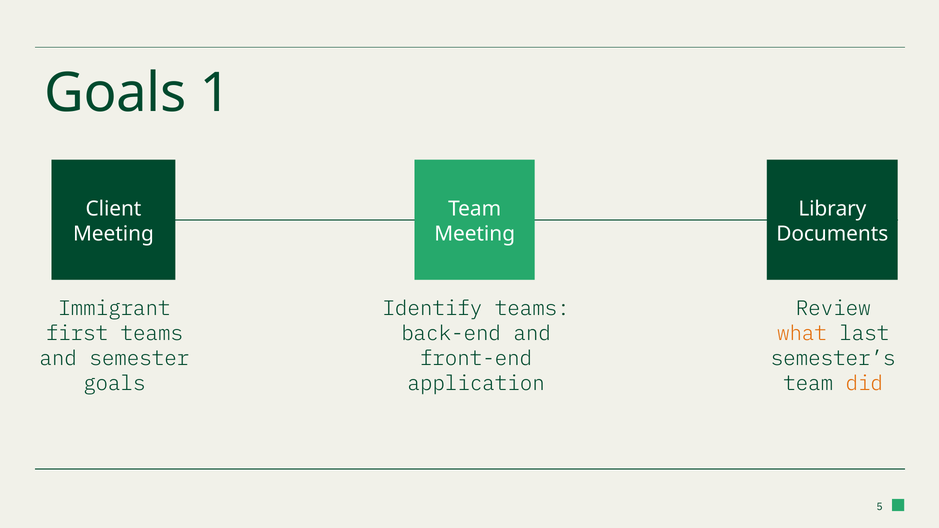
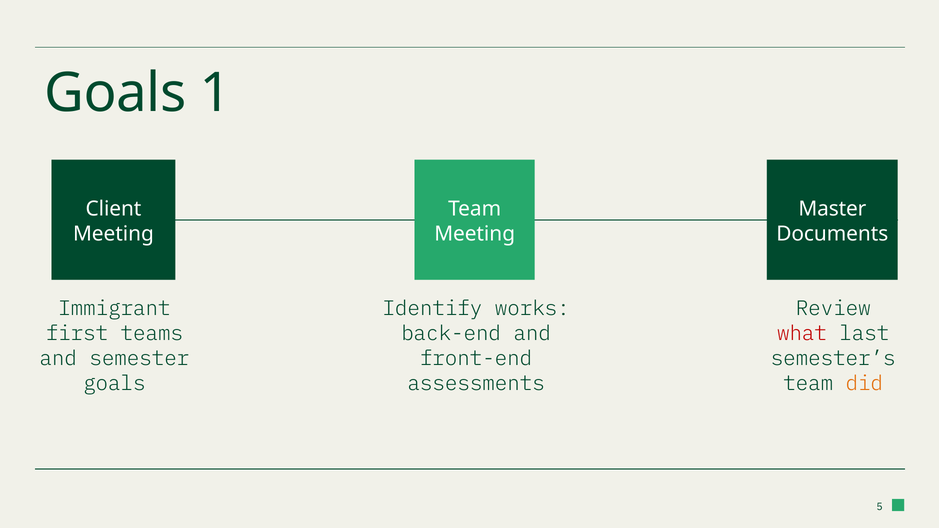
Library: Library -> Master (832, 209)
Identify teams: teams -> works (532, 309)
what colour: orange -> red (802, 334)
application: application -> assessments (476, 384)
